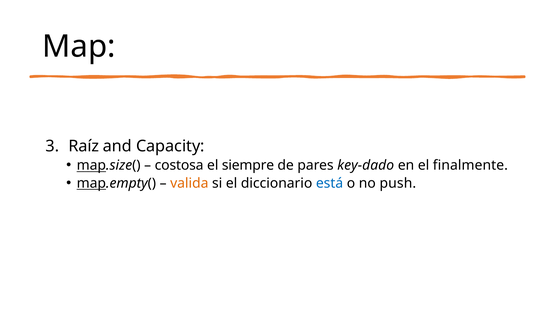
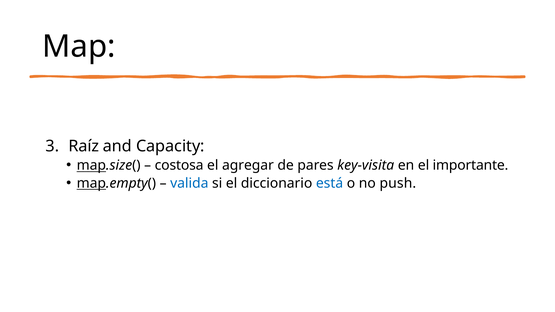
siempre: siempre -> agregar (248, 165)
key-dado: key-dado -> key-visita (366, 165)
finalmente: finalmente -> importante (470, 165)
valida colour: orange -> blue (189, 183)
